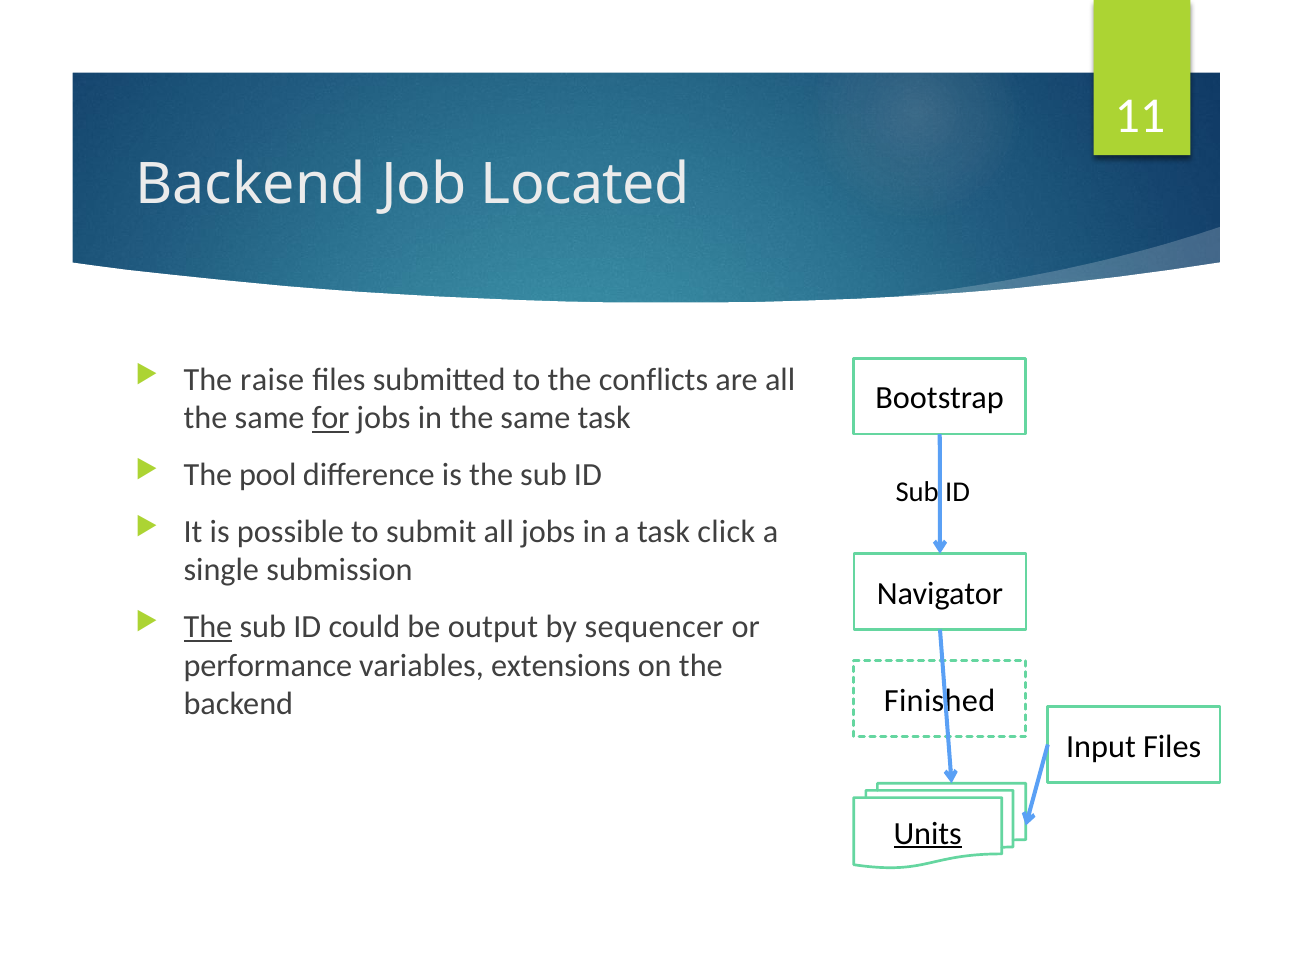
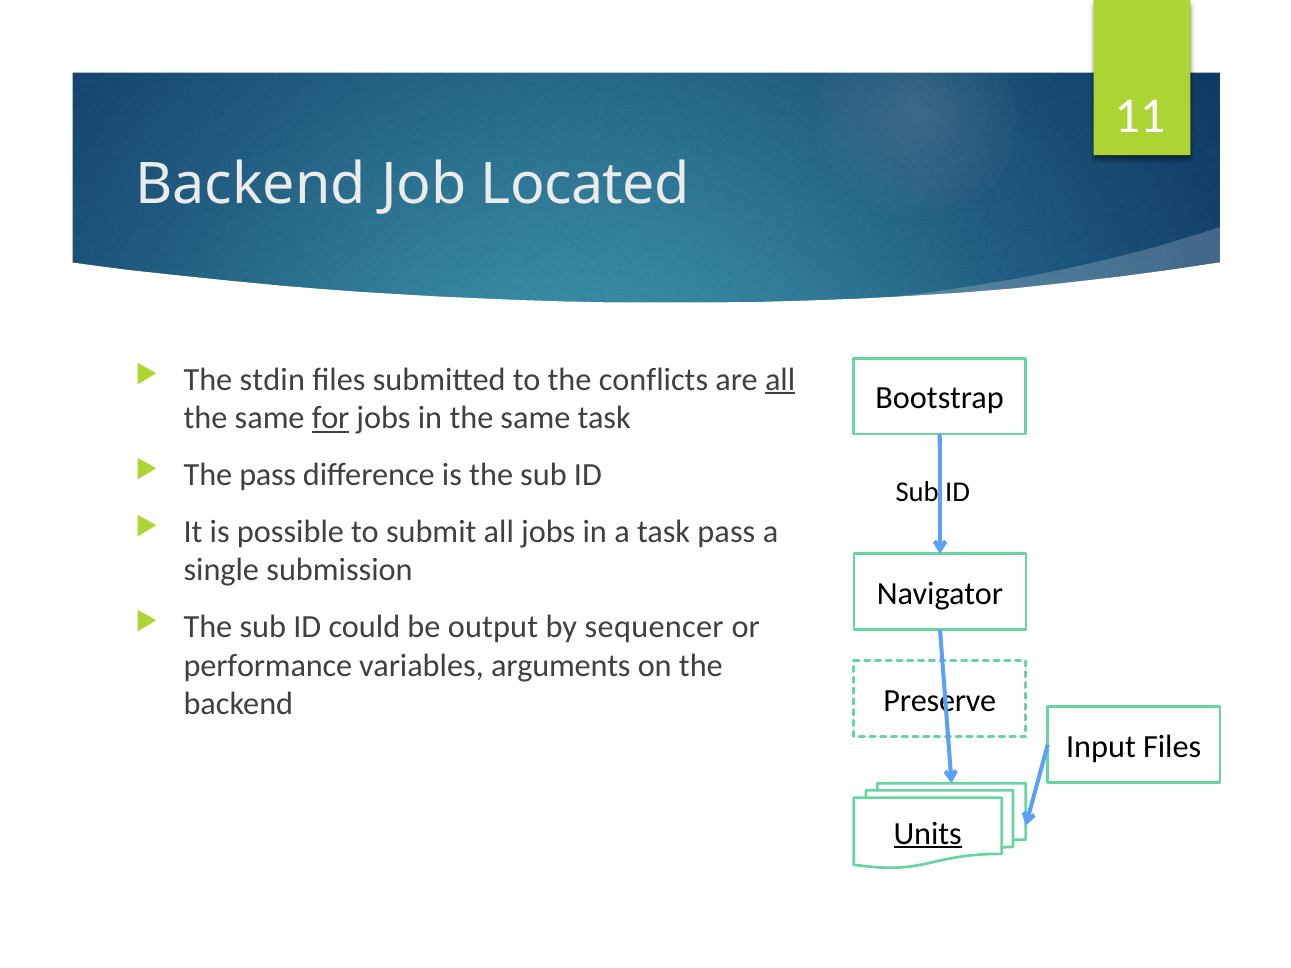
raise: raise -> stdin (272, 379)
all underline: none -> present (780, 379)
The pool: pool -> pass (268, 475)
task click: click -> pass (726, 532)
The underline: present -> none (208, 627)
extensions: extensions -> arguments (561, 666)
Finished: Finished -> Preserve (940, 701)
